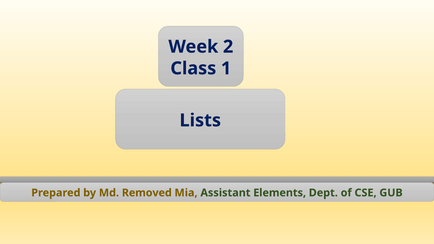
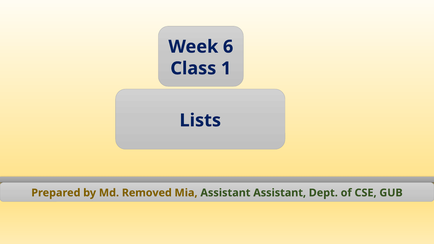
2: 2 -> 6 (228, 47)
Assistant Elements: Elements -> Assistant (280, 193)
